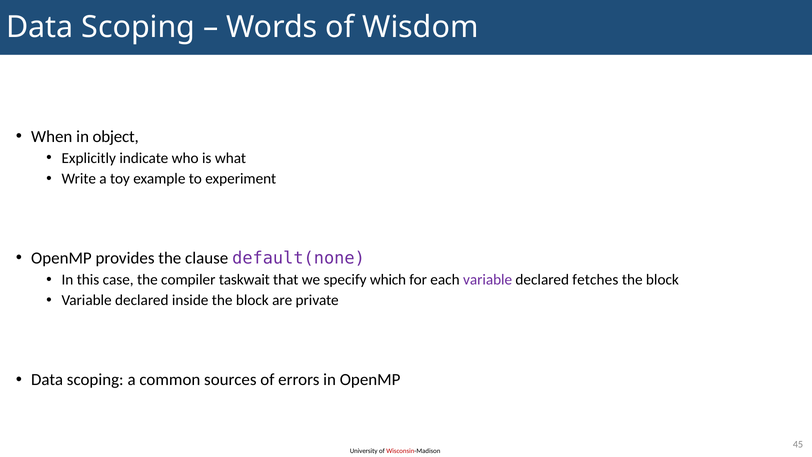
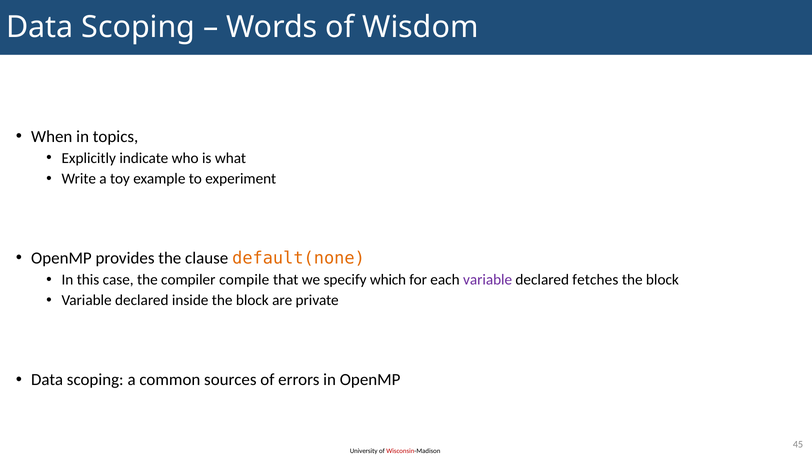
object: object -> topics (116, 136)
default(none colour: purple -> orange (299, 258)
taskwait: taskwait -> compile (244, 280)
